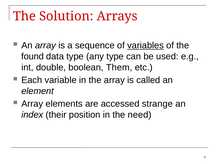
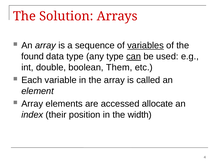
can underline: none -> present (134, 56)
strange: strange -> allocate (157, 104)
need: need -> width (140, 115)
